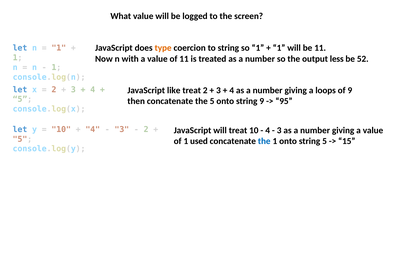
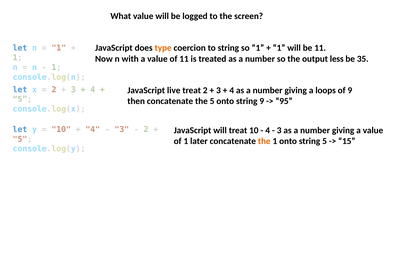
52: 52 -> 35 (363, 59)
like: like -> live (174, 90)
used: used -> later (199, 141)
the colour: blue -> orange (264, 141)
